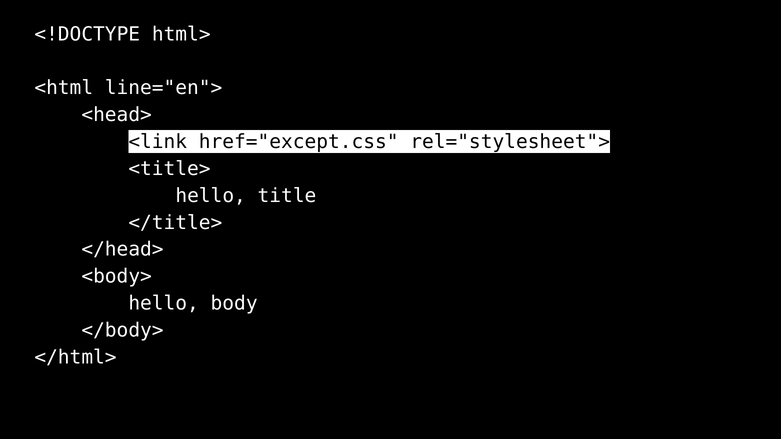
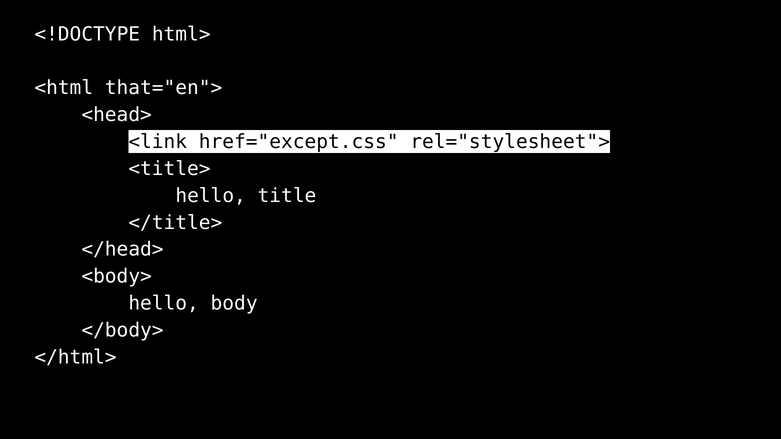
line="en">: line="en"> -> that="en"> (164, 88)
